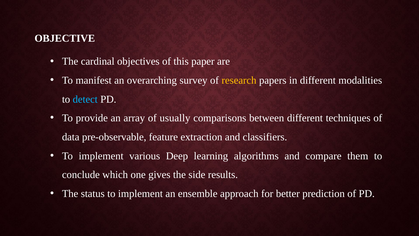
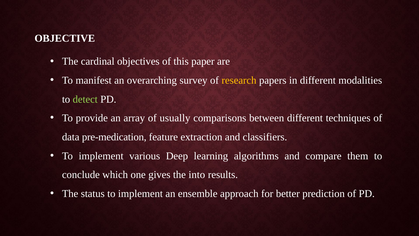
detect colour: light blue -> light green (85, 99)
pre-observable: pre-observable -> pre-medication (114, 137)
side: side -> into (197, 175)
